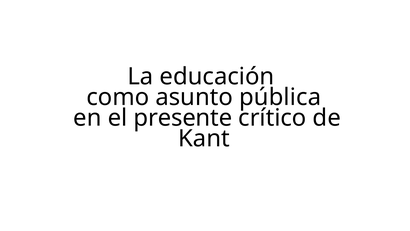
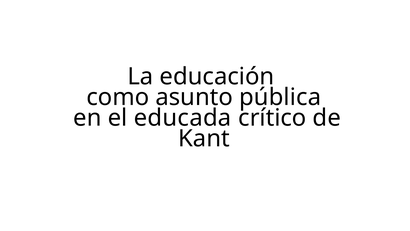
presente: presente -> educada (183, 118)
